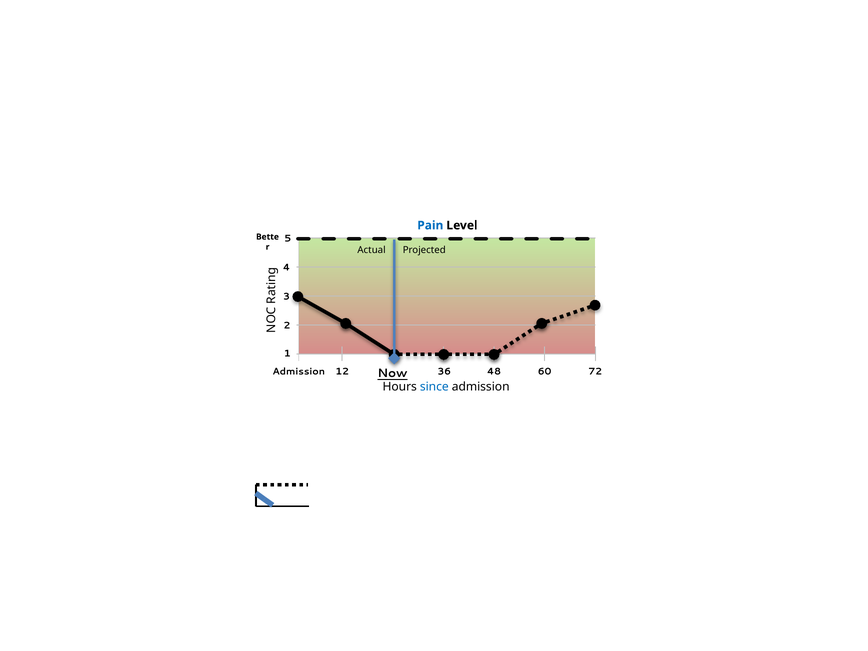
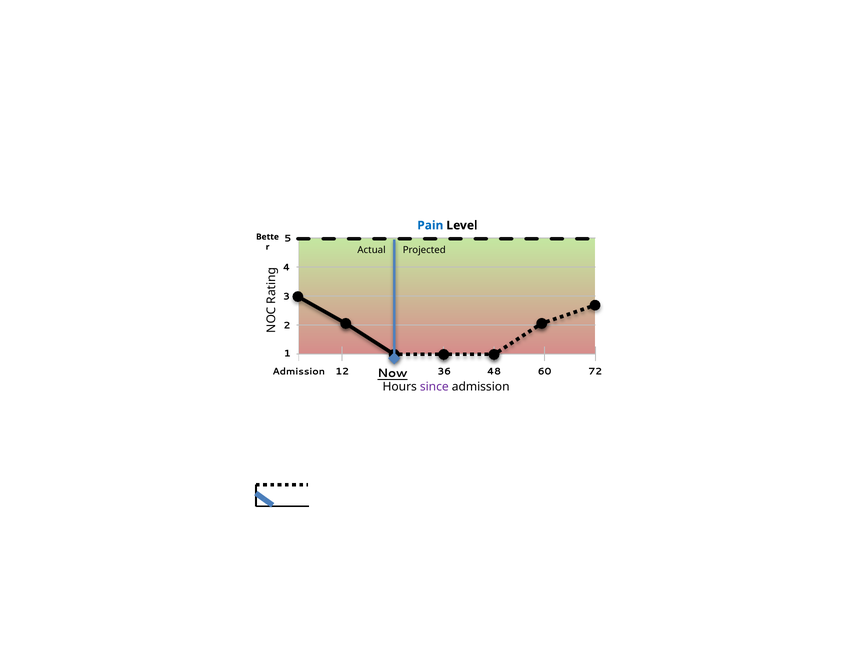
since colour: blue -> purple (434, 387)
